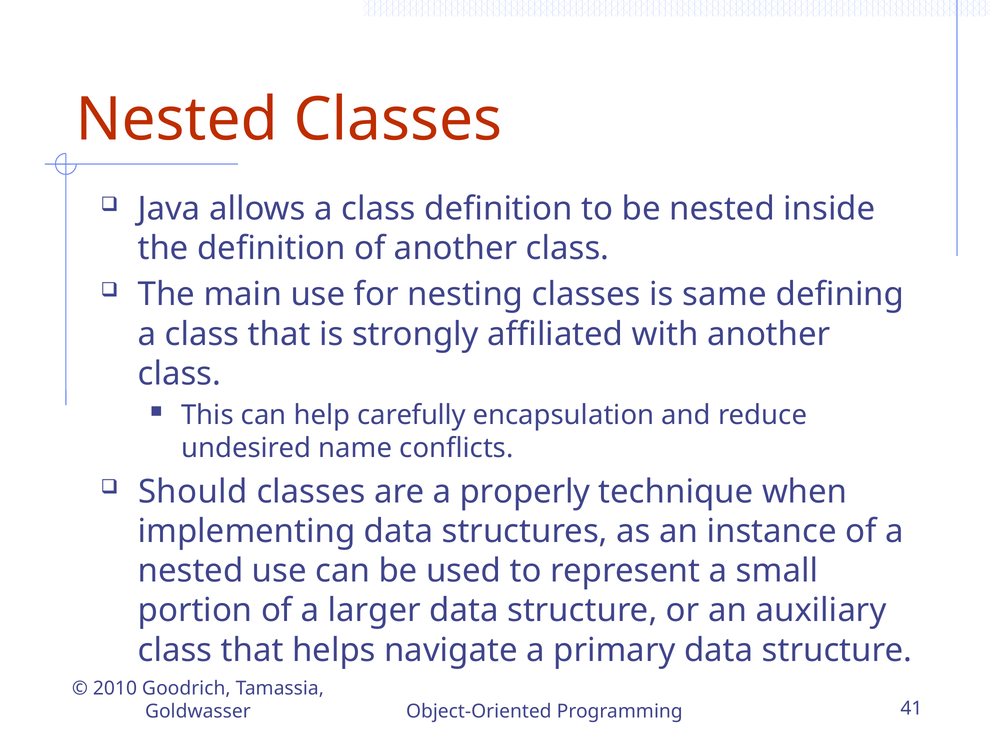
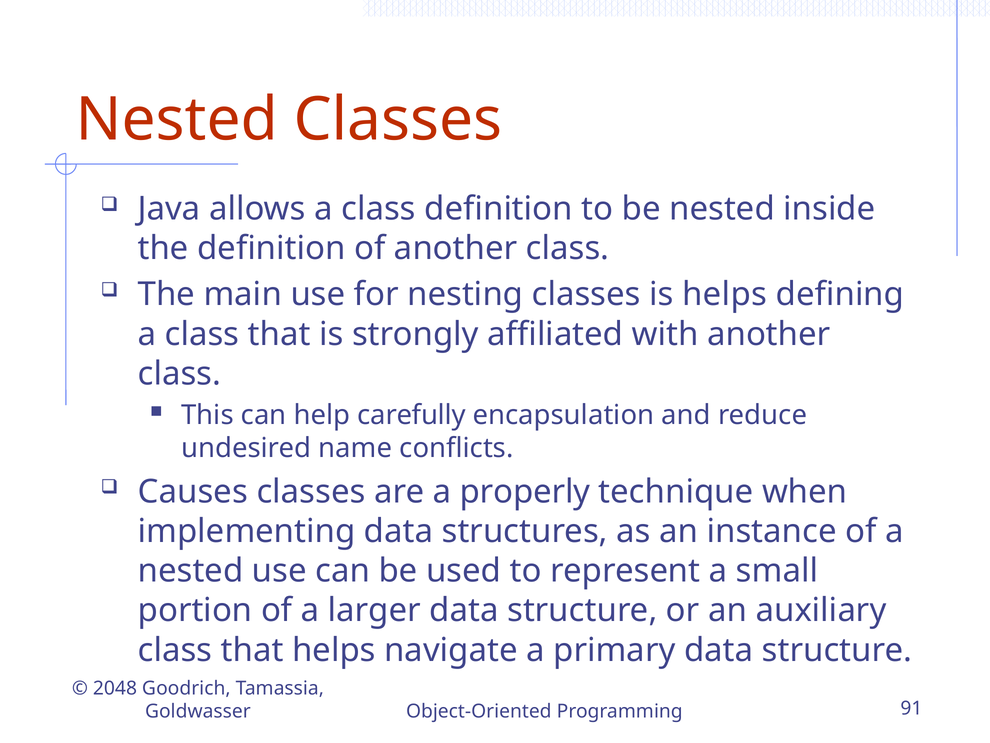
is same: same -> helps (725, 294)
Should: Should -> Causes (193, 491)
2010: 2010 -> 2048 (115, 688)
41: 41 -> 91 (911, 708)
